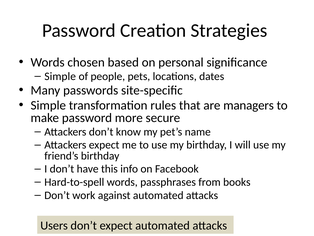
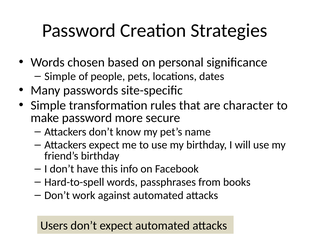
managers: managers -> character (248, 105)
